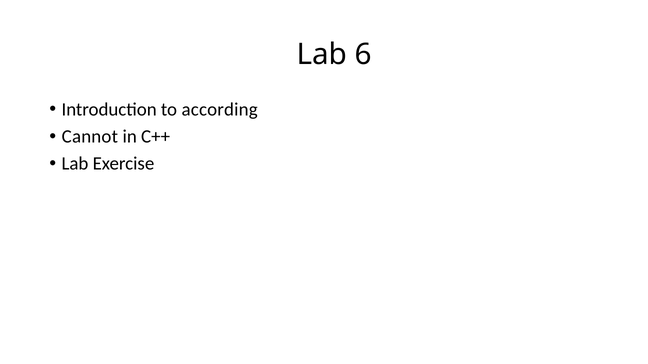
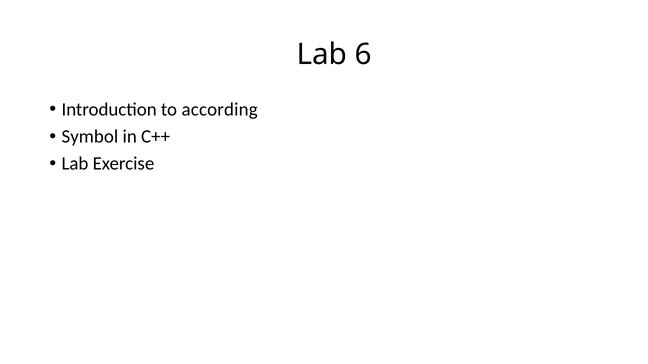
Cannot: Cannot -> Symbol (90, 137)
